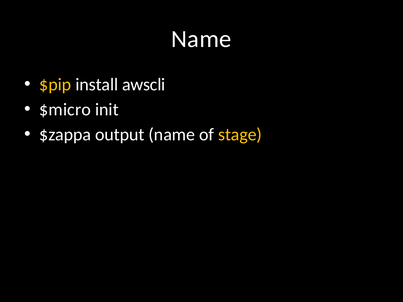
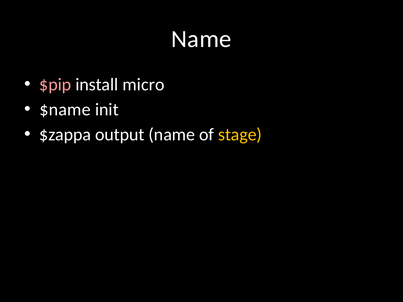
$pip colour: yellow -> pink (55, 85)
awscli: awscli -> micro (144, 85)
$micro: $micro -> $name (65, 110)
